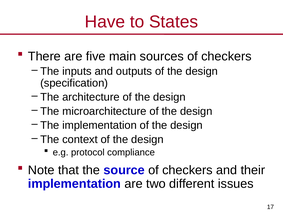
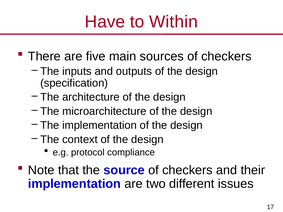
States: States -> Within (173, 22)
